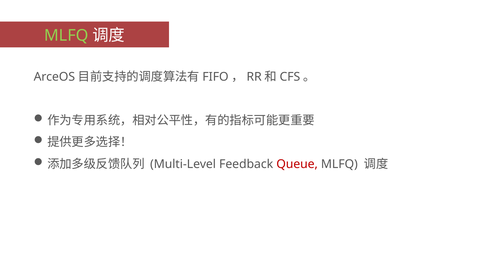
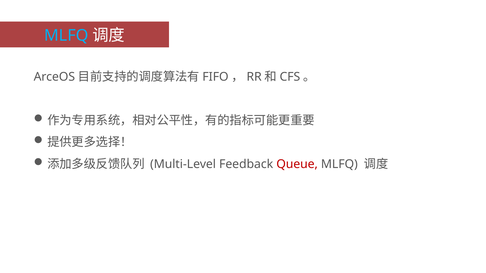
MLFQ colour: light green -> light blue (66, 36)
